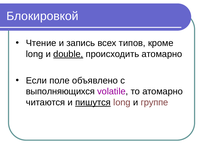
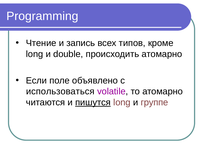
Блокировкой: Блокировкой -> Programming (42, 16)
double underline: present -> none (68, 54)
выполняющихся: выполняющихся -> использоваться (60, 91)
